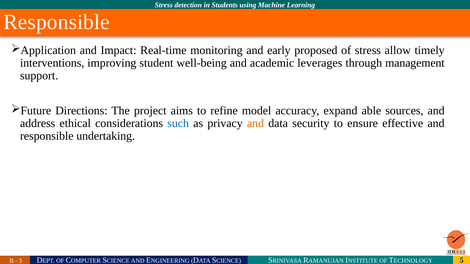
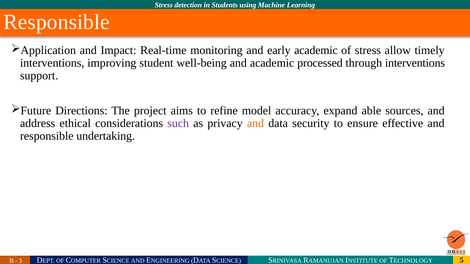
early proposed: proposed -> academic (316, 50)
leverages: leverages -> processed (320, 63)
through management: management -> interventions (415, 63)
such colour: blue -> purple (178, 124)
